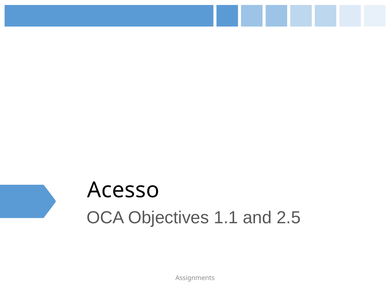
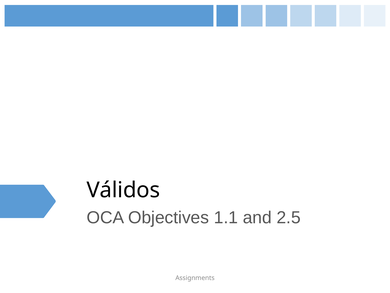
Acesso: Acesso -> Válidos (123, 190)
